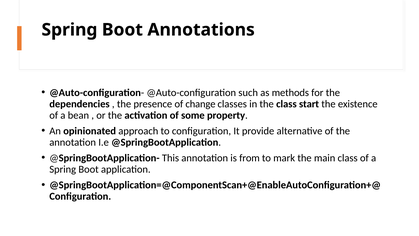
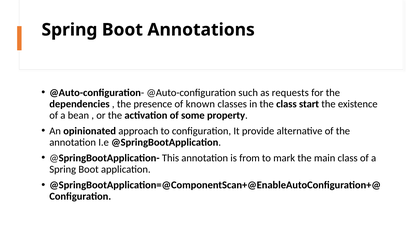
methods: methods -> requests (290, 92)
change: change -> known (200, 104)
